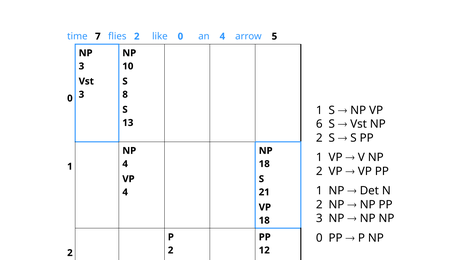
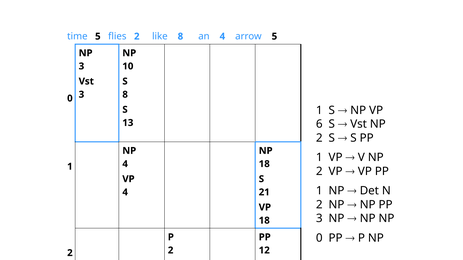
time 7: 7 -> 5 (98, 36)
like 0: 0 -> 8 (180, 36)
